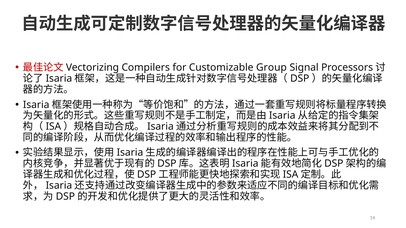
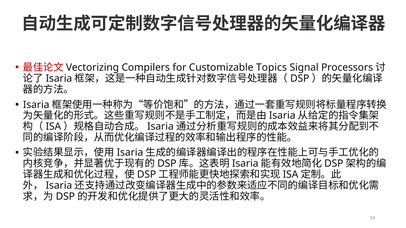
Group: Group -> Topics (271, 68)
